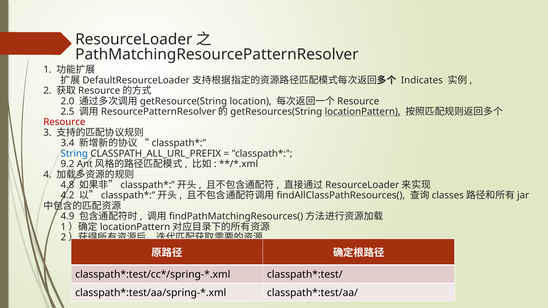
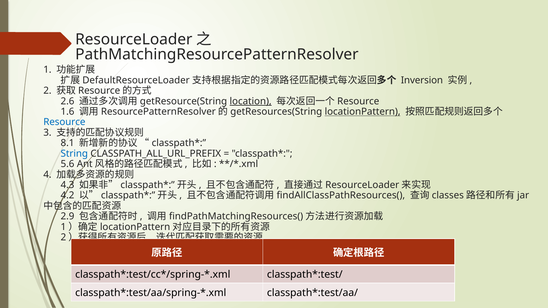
Indicates: Indicates -> Inversion (422, 80)
2.0: 2.0 -> 2.6 (67, 101)
location underline: none -> present (251, 101)
2.5: 2.5 -> 1.6 (67, 112)
Resource colour: red -> blue (64, 122)
3.4: 3.4 -> 8.1 (67, 143)
9.2: 9.2 -> 5.6 (67, 164)
4.8: 4.8 -> 4.3 (67, 185)
4.9: 4.9 -> 2.9 (67, 217)
